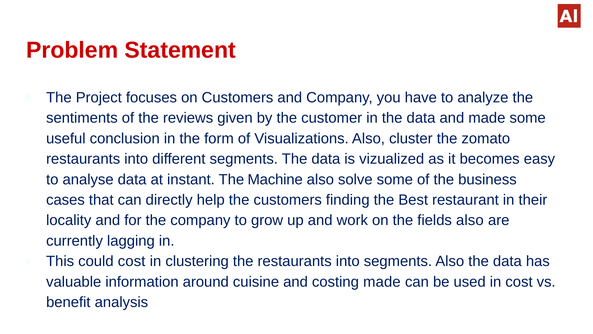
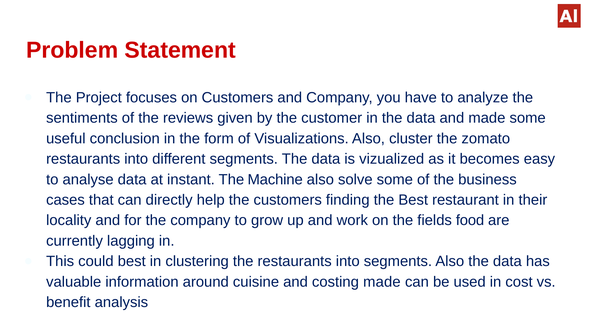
fields also: also -> food (470, 220)
could cost: cost -> best (132, 261)
